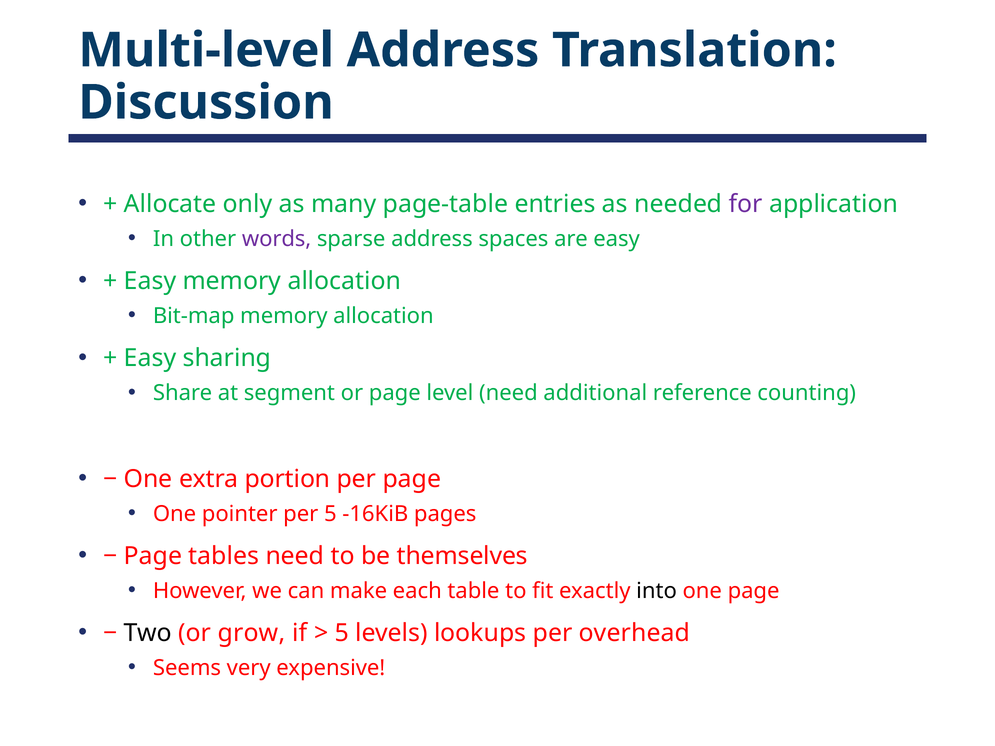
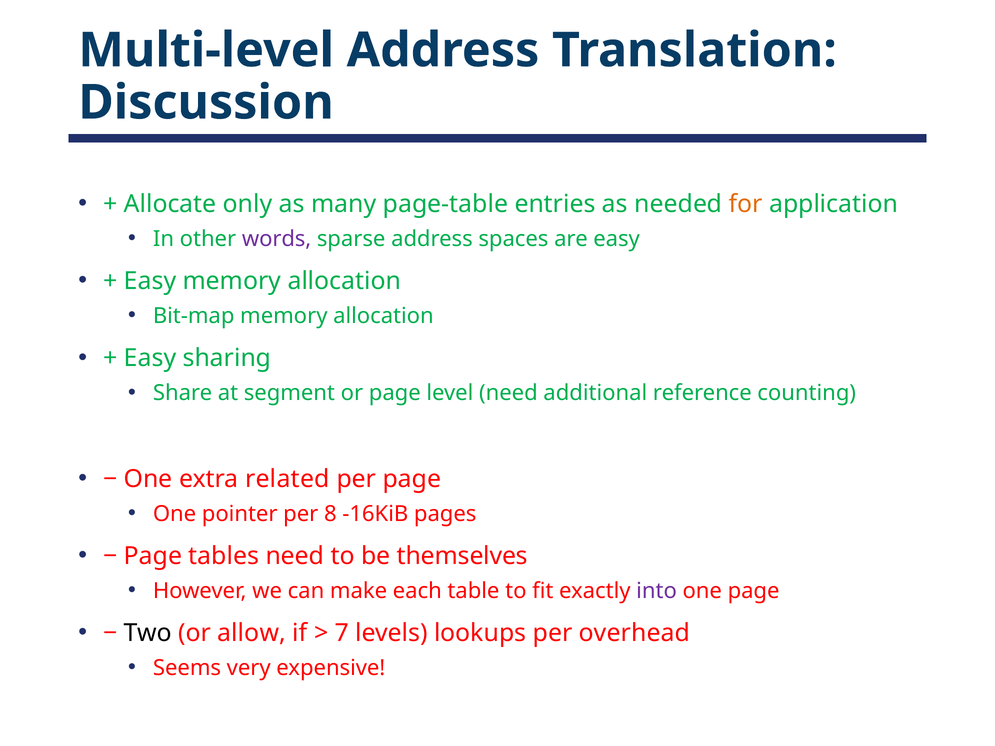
for colour: purple -> orange (746, 204)
portion: portion -> related (287, 479)
per 5: 5 -> 8 (330, 514)
into colour: black -> purple (657, 591)
grow: grow -> allow (252, 633)
5: 5 -> 7 (342, 633)
